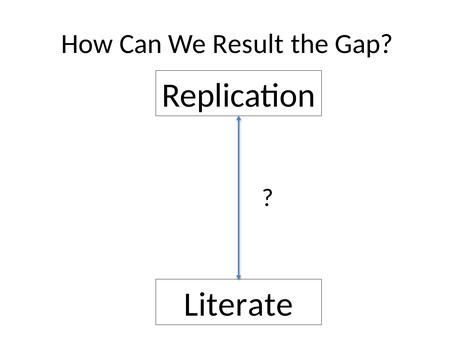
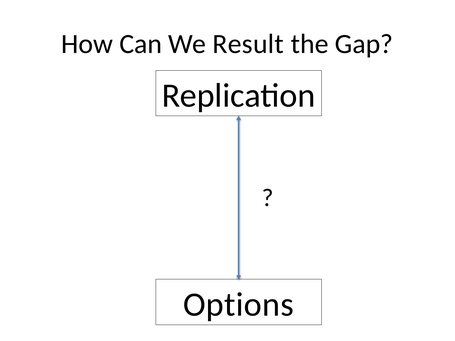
Literate: Literate -> Options (238, 305)
